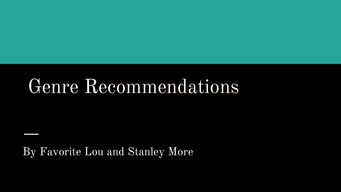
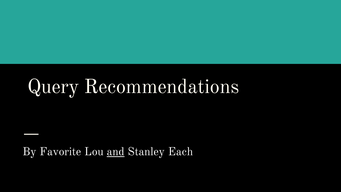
Genre: Genre -> Query (53, 86)
and underline: none -> present (116, 152)
More: More -> Each (181, 152)
